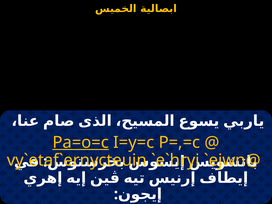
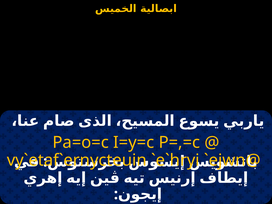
Pa=o=c underline: present -> none (81, 142)
